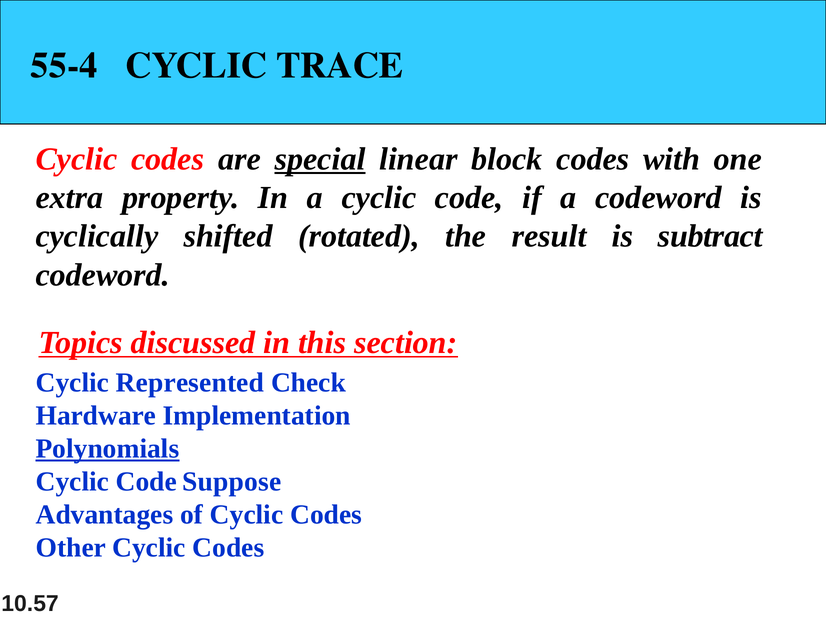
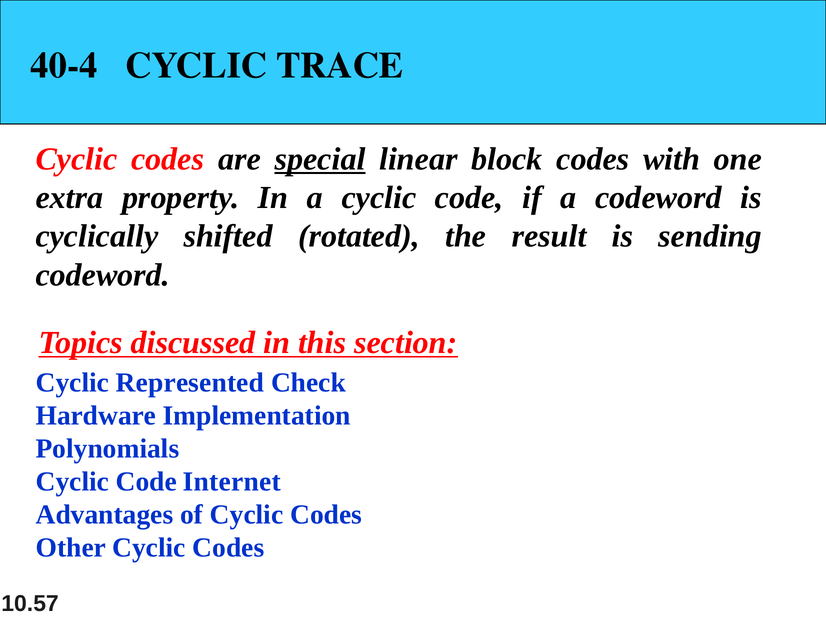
55-4: 55-4 -> 40-4 (64, 65)
subtract: subtract -> sending (710, 236)
Polynomials underline: present -> none (107, 448)
Suppose: Suppose -> Internet (232, 481)
